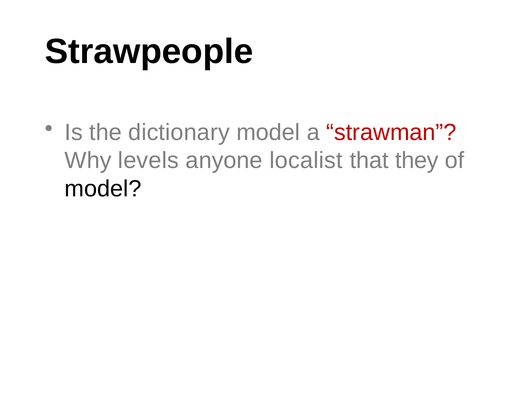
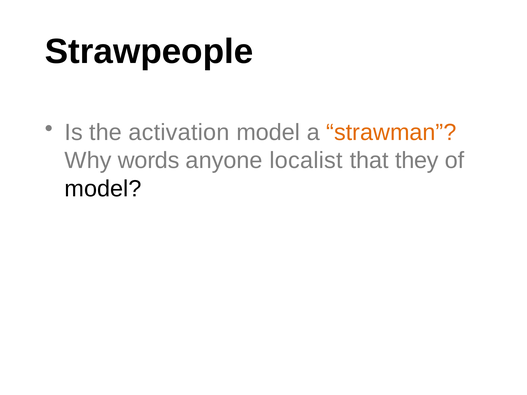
dictionary: dictionary -> activation (179, 133)
strawman colour: red -> orange (391, 133)
levels: levels -> words (149, 161)
